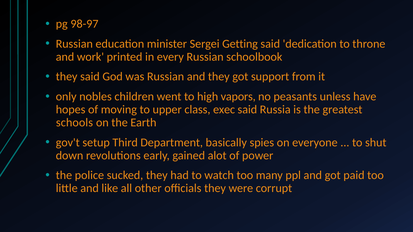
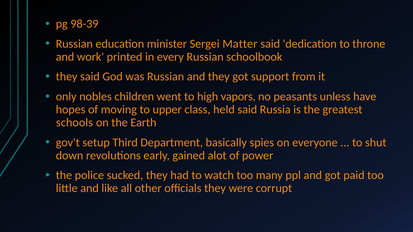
98-97: 98-97 -> 98-39 (84, 24)
Getting: Getting -> Matter (240, 44)
exec: exec -> held (224, 110)
